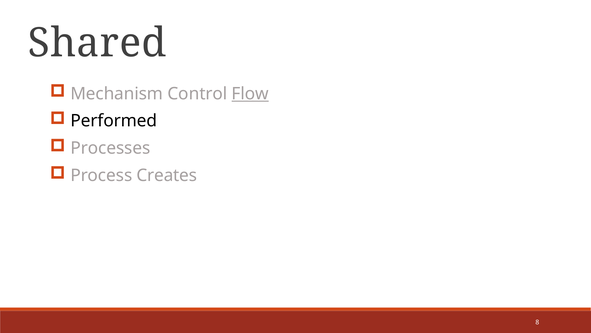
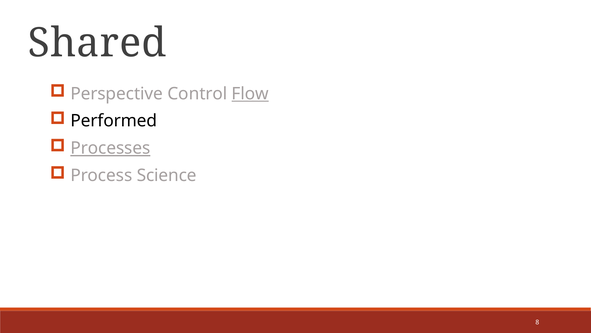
Mechanism: Mechanism -> Perspective (117, 93)
Processes underline: none -> present (110, 148)
Creates: Creates -> Science (167, 175)
